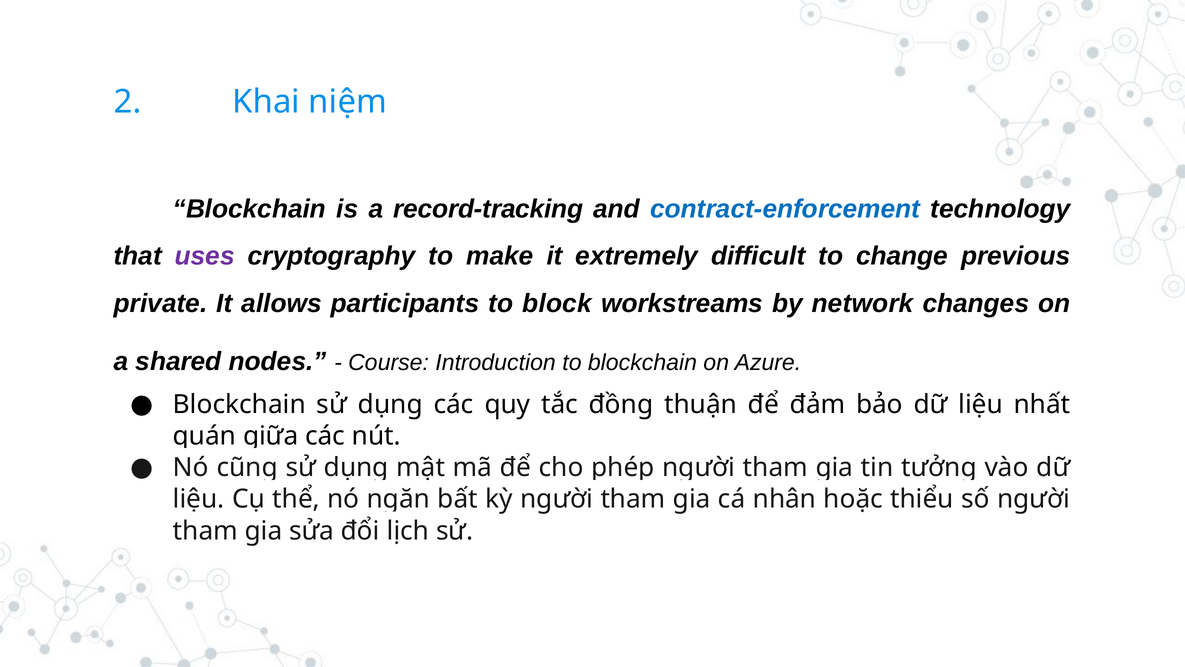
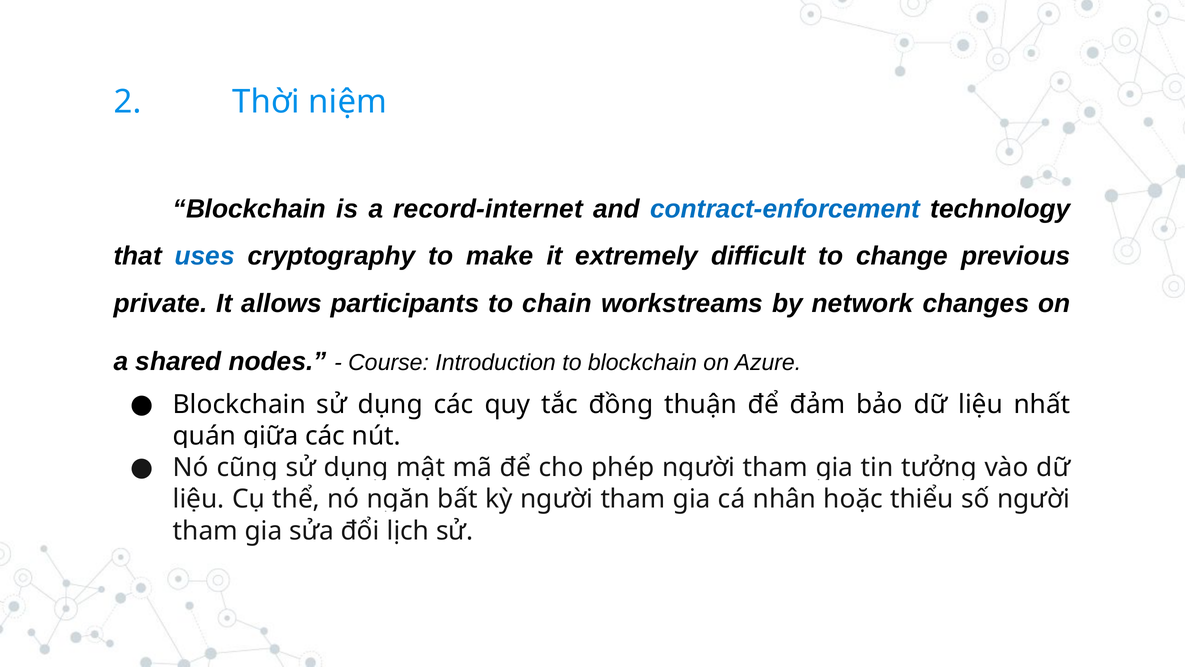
Khai: Khai -> Thời (266, 102)
record-tracking: record-tracking -> record-internet (488, 209)
uses colour: purple -> blue (205, 256)
block: block -> chain (557, 303)
